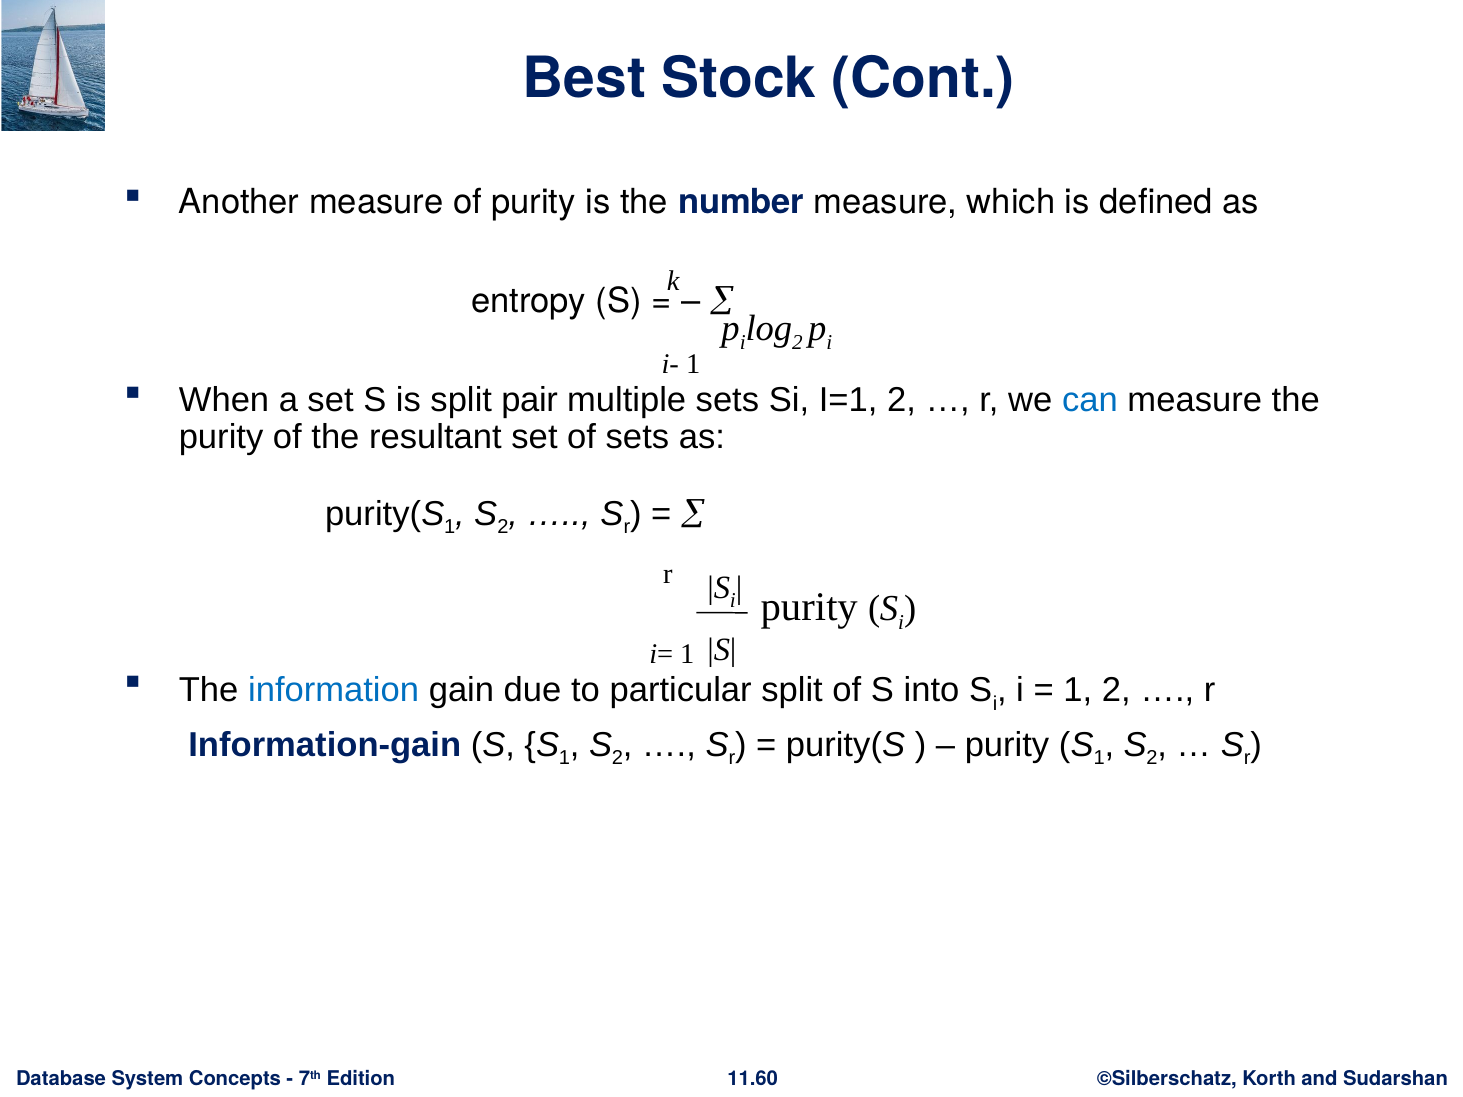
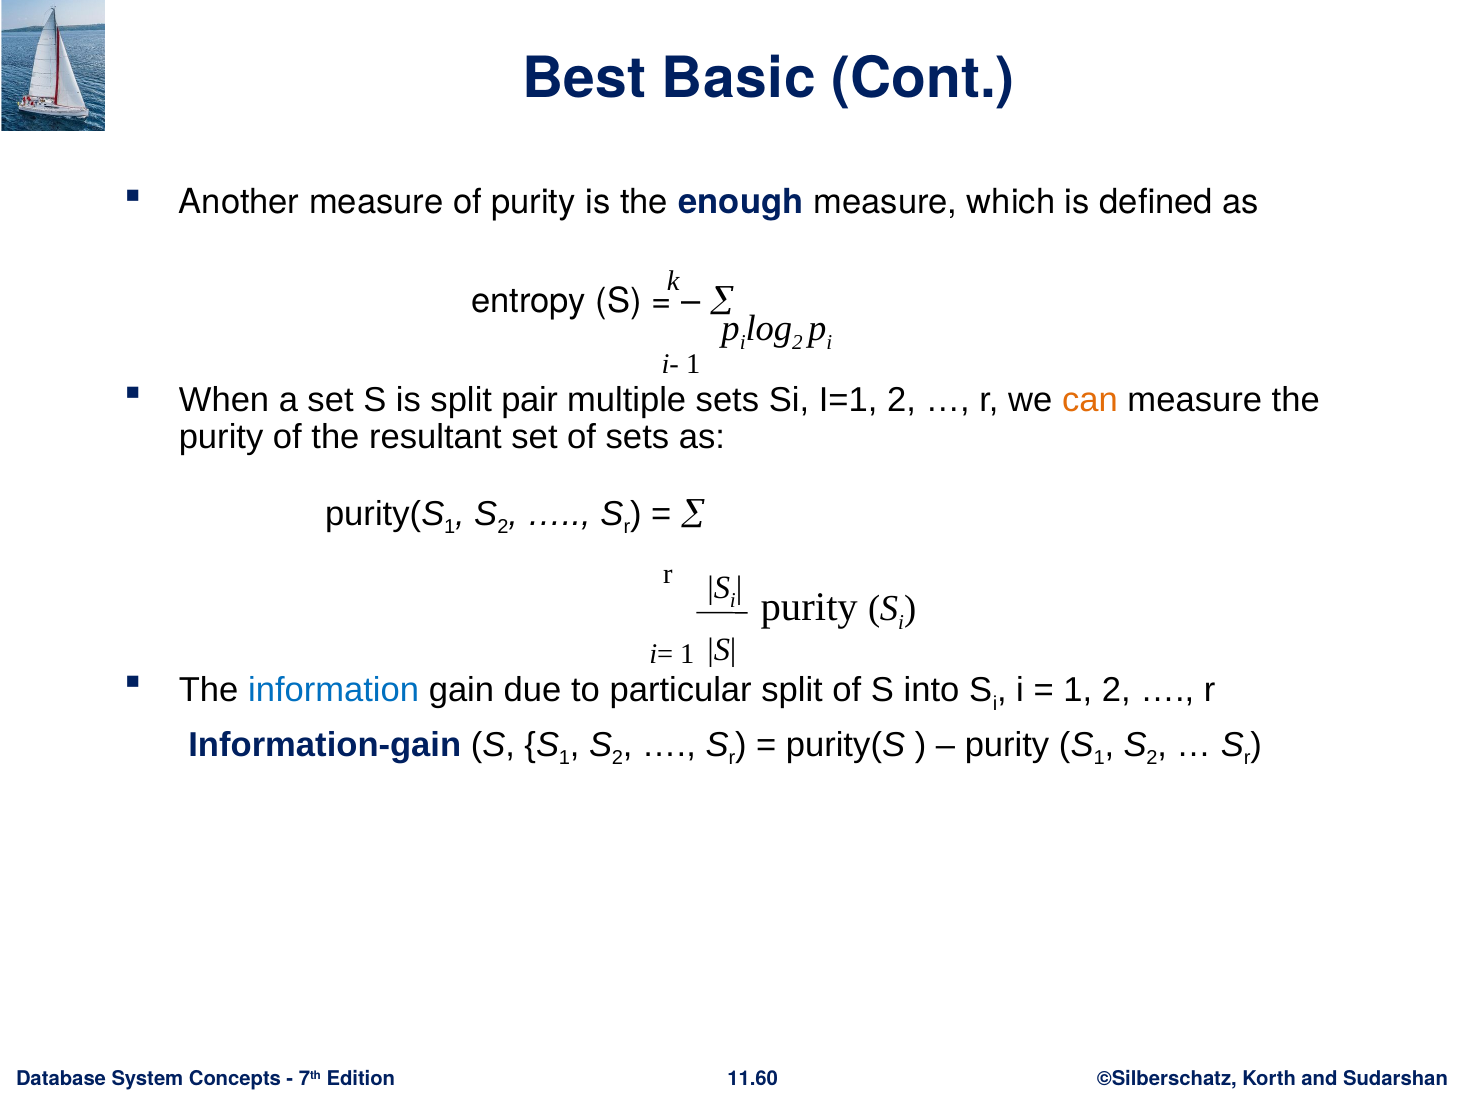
Stock: Stock -> Basic (739, 79)
number: number -> enough (741, 202)
can colour: blue -> orange (1090, 400)
